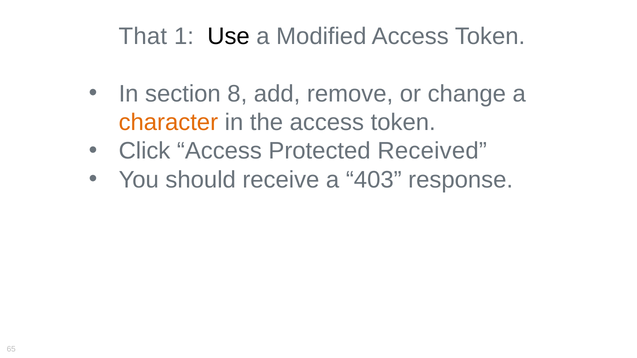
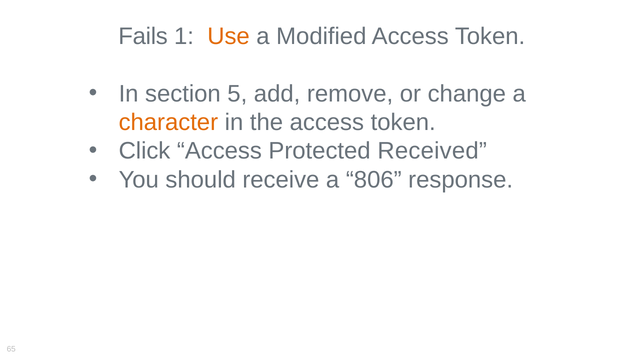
That: That -> Fails (143, 36)
Use colour: black -> orange (228, 36)
8: 8 -> 5 (237, 94)
403: 403 -> 806 (374, 180)
